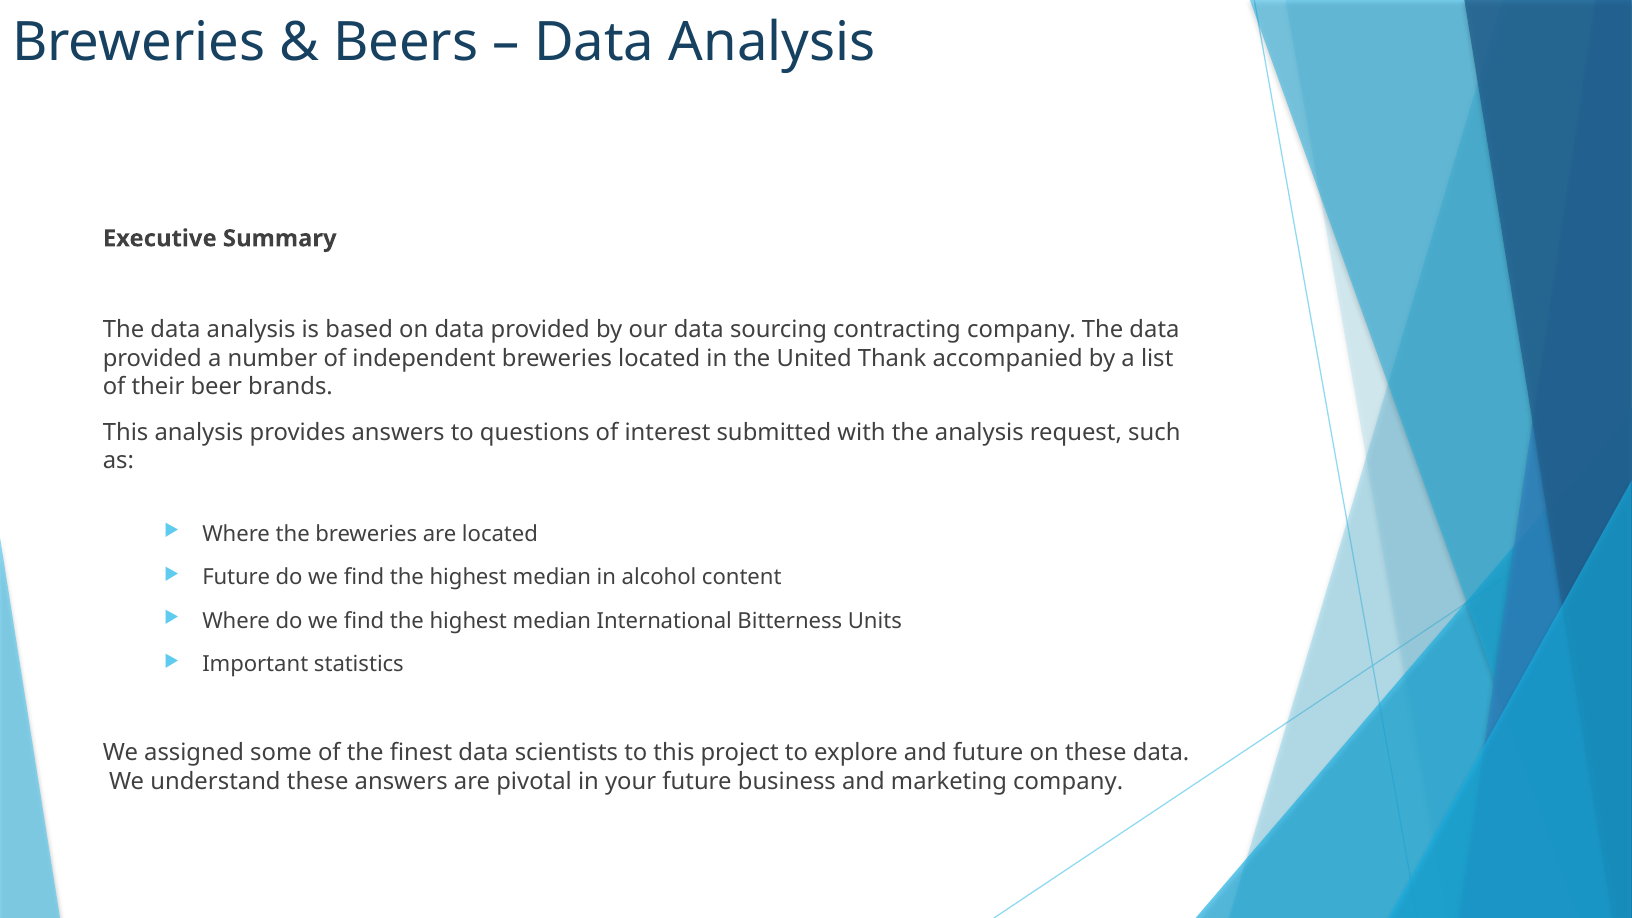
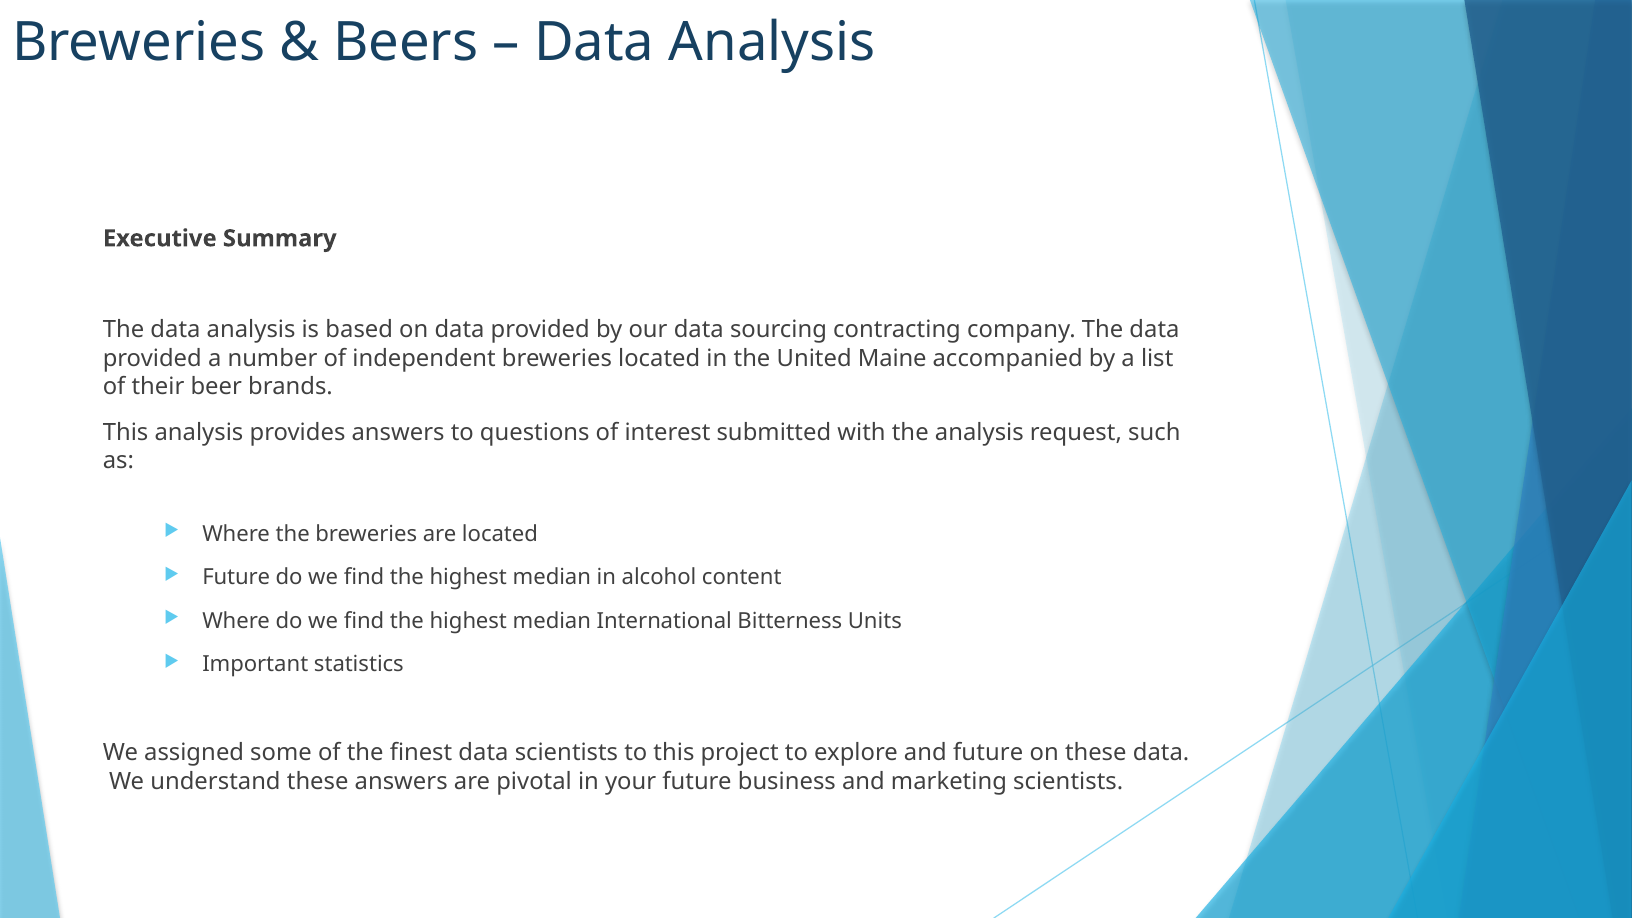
Thank: Thank -> Maine (892, 358)
marketing company: company -> scientists (1068, 782)
